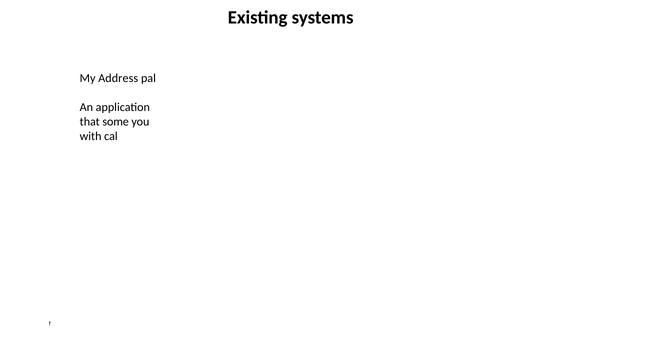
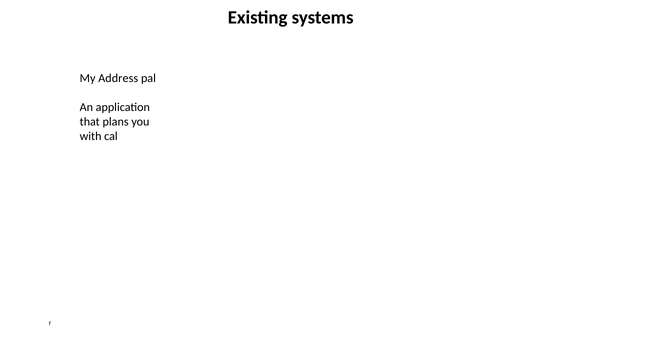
some: some -> plans (116, 122)
